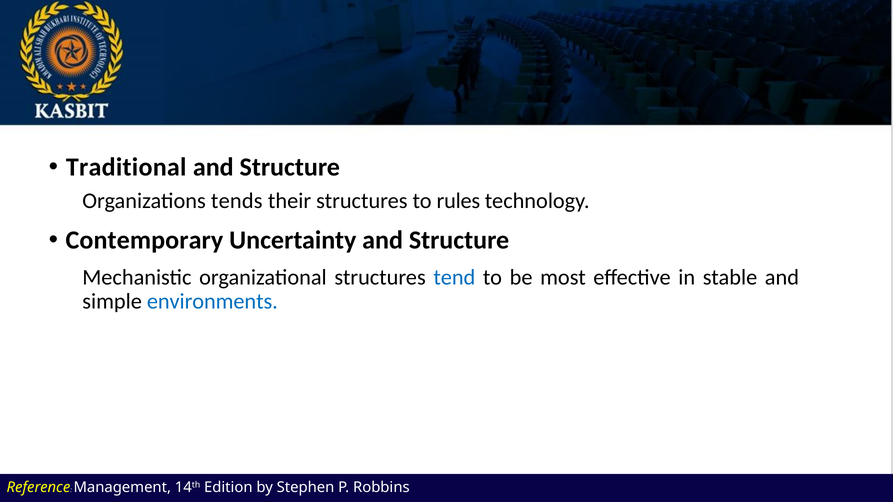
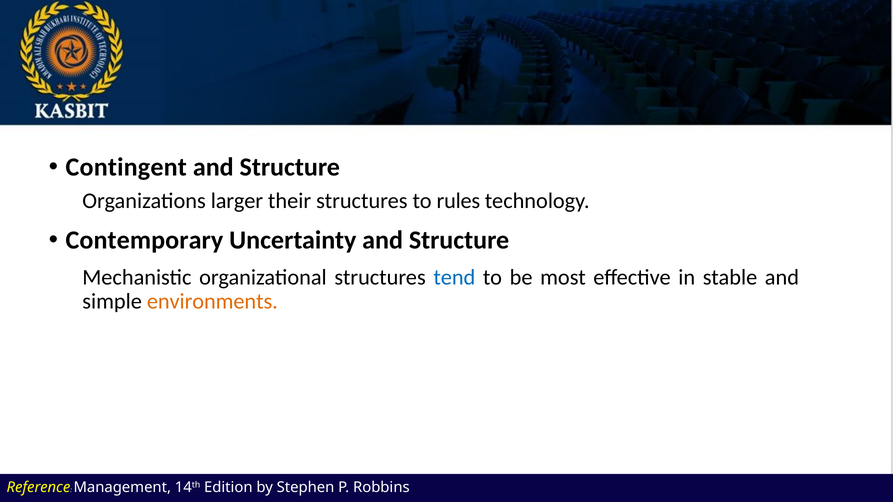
Traditional: Traditional -> Contingent (126, 167)
tends: tends -> larger (237, 201)
environments colour: blue -> orange (212, 302)
